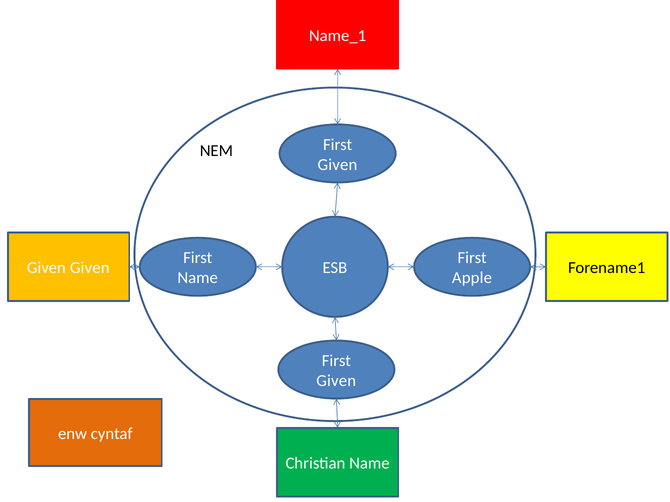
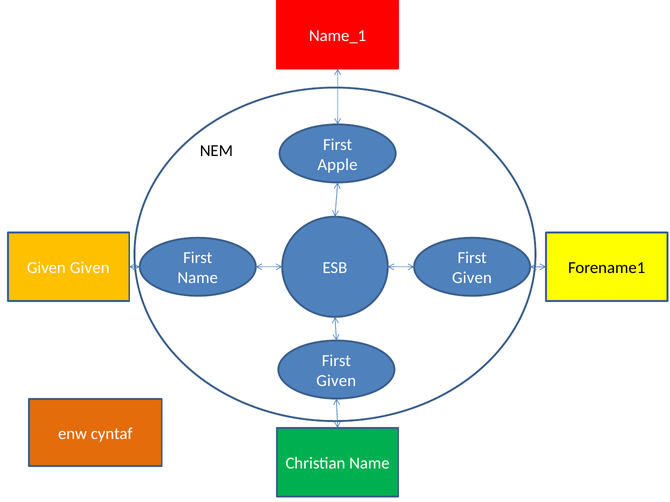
Given: Given -> Apple (337, 165)
Apple: Apple -> Given (472, 278)
